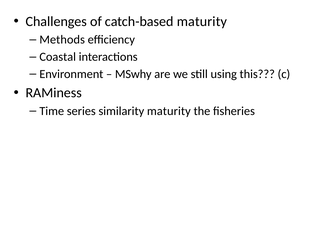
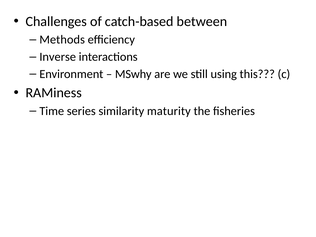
catch-based maturity: maturity -> between (202, 22)
Coastal: Coastal -> Inverse (58, 57)
